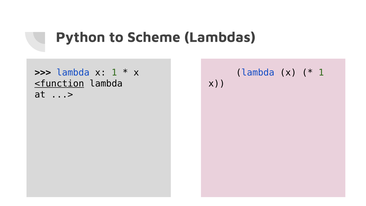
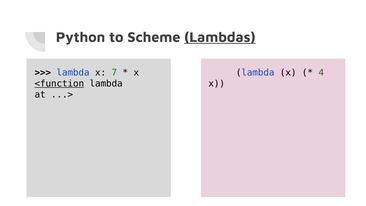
Lambdas underline: none -> present (220, 37)
x 1: 1 -> 7 (114, 72)
1: 1 -> 4 (321, 72)
